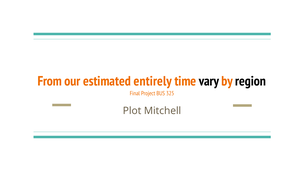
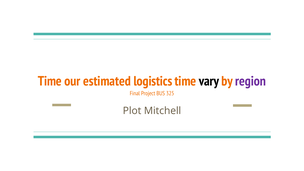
From: From -> Time (50, 81)
entirely: entirely -> logistics (153, 81)
region colour: black -> purple (251, 81)
